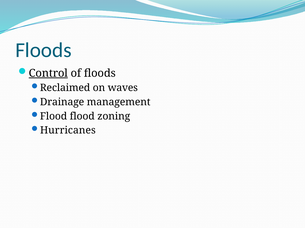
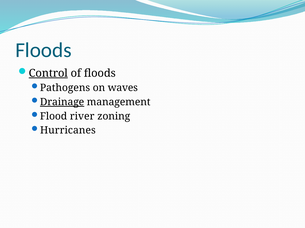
Reclaimed: Reclaimed -> Pathogens (65, 88)
Drainage underline: none -> present (62, 102)
Flood flood: flood -> river (82, 117)
